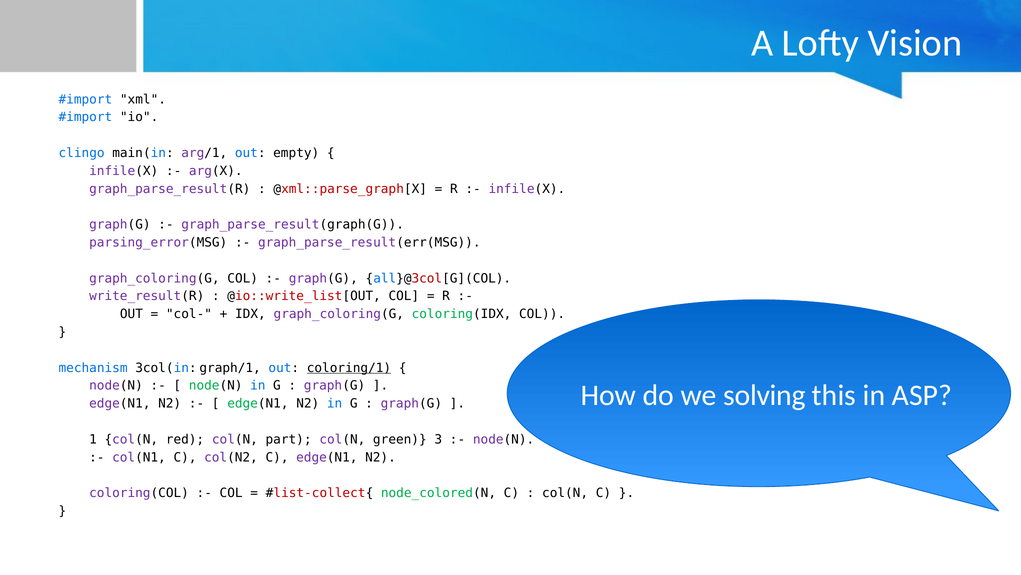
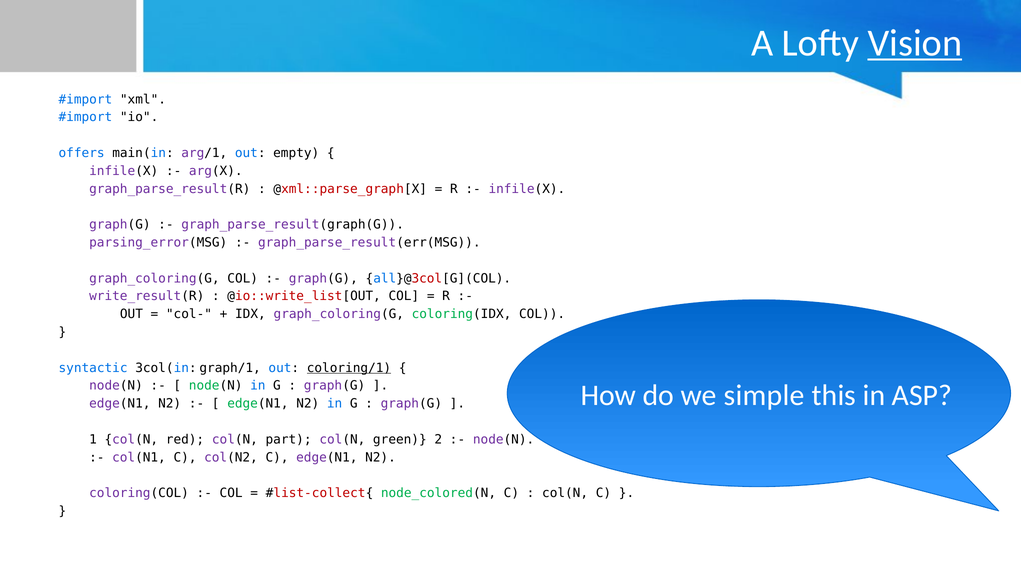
Vision underline: none -> present (915, 43)
clingo: clingo -> offers (82, 153)
mechanism: mechanism -> syntactic (93, 367)
solving: solving -> simple (764, 395)
3: 3 -> 2 (438, 439)
